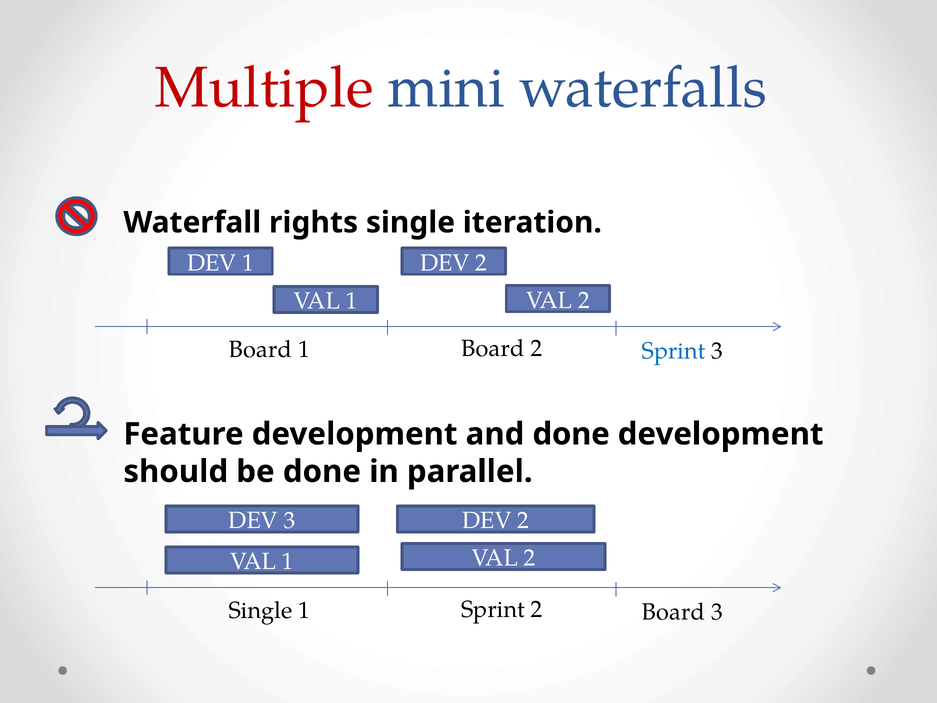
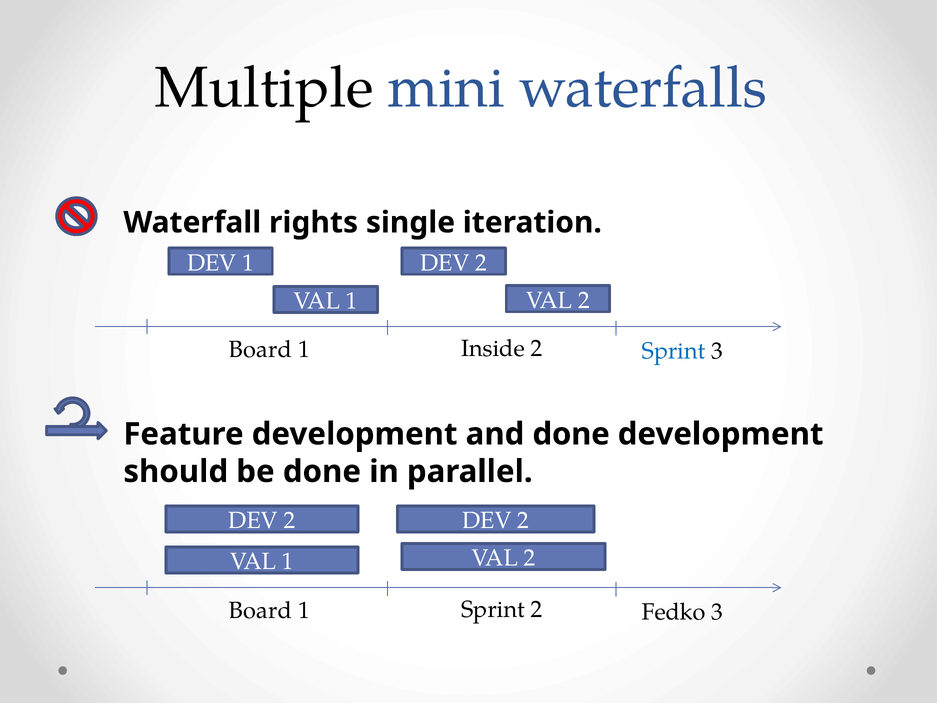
Multiple colour: red -> black (264, 88)
1 Board: Board -> Inside (493, 349)
3: 3 -> 2 (289, 520)
Single: Single -> Board (260, 610)
Sprint 2 Board: Board -> Fedko (674, 612)
